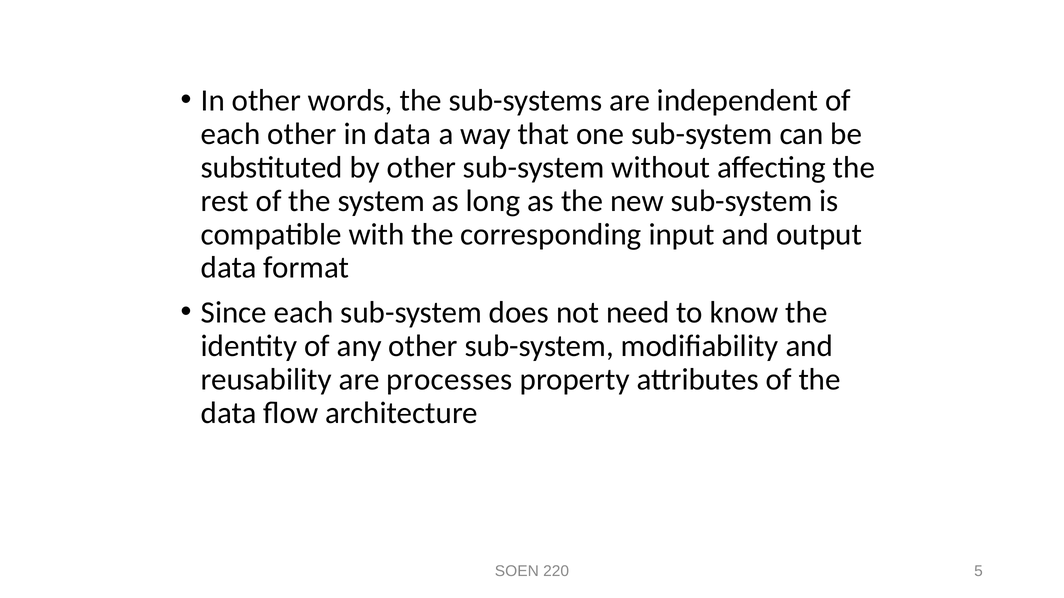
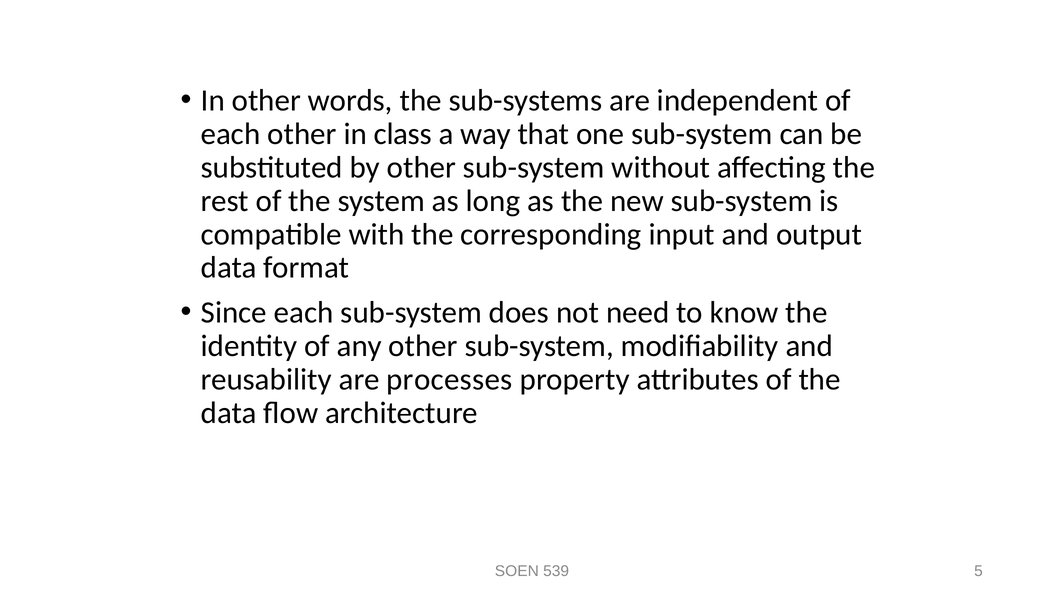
in data: data -> class (403, 134)
220: 220 -> 539 (556, 572)
